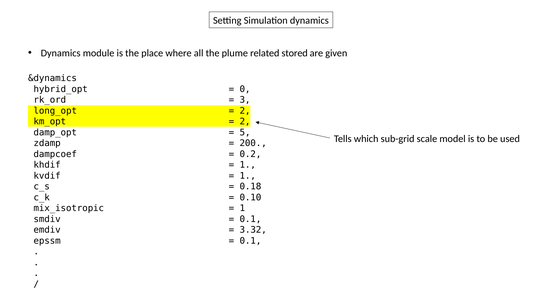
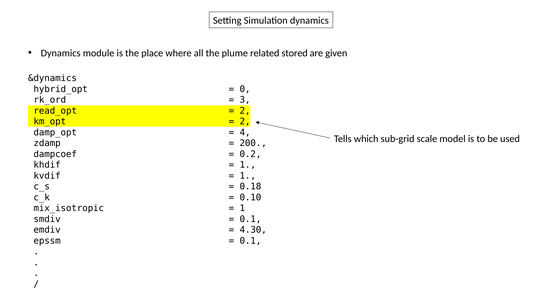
long_opt: long_opt -> read_opt (55, 111)
5: 5 -> 4 (245, 132)
3.32: 3.32 -> 4.30 (253, 230)
